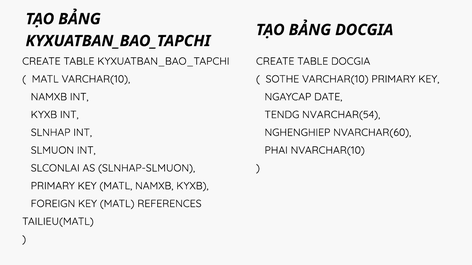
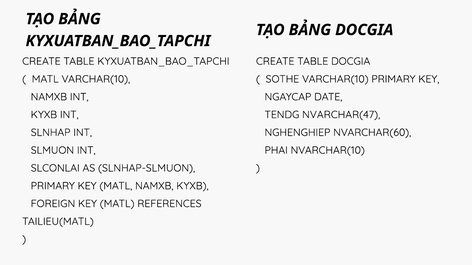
NVARCHAR(54: NVARCHAR(54 -> NVARCHAR(47 (341, 115)
